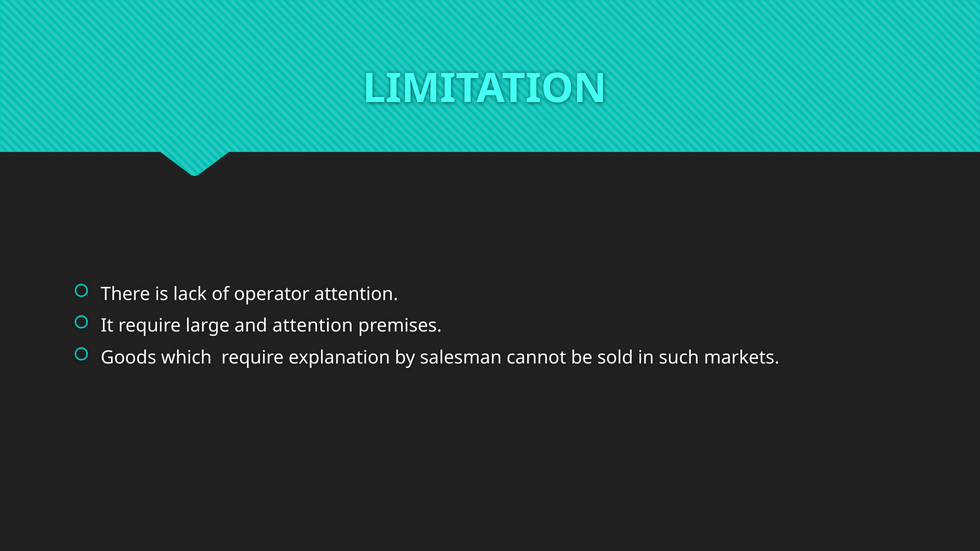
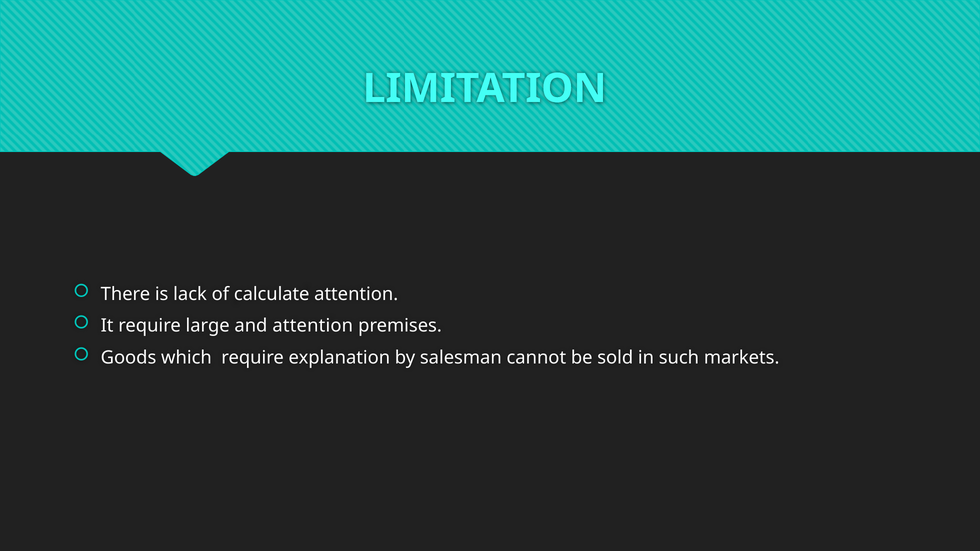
operator: operator -> calculate (272, 294)
